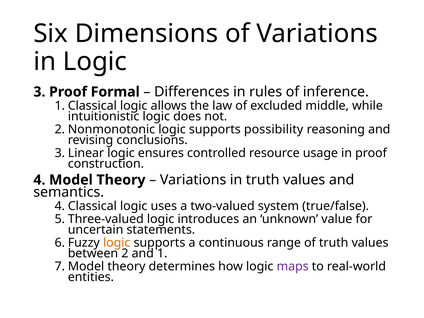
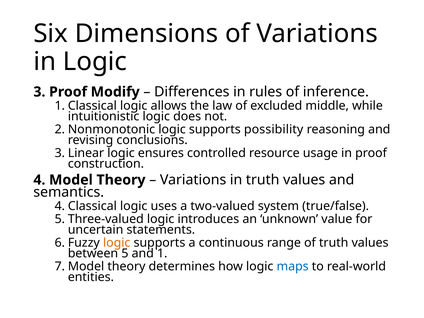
Formal: Formal -> Modify (115, 92)
2: 2 -> 5 (125, 253)
maps colour: purple -> blue (293, 266)
